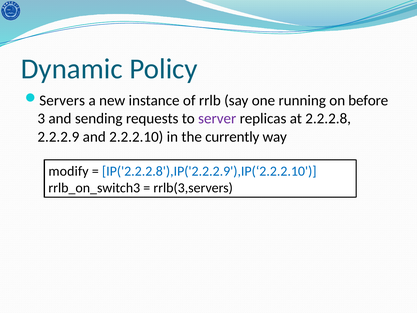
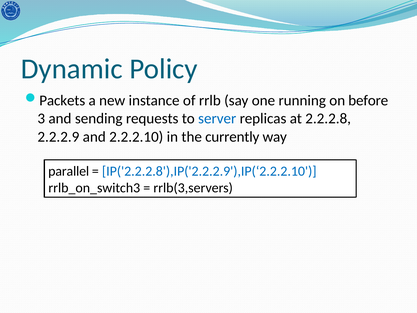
Servers: Servers -> Packets (62, 100)
server colour: purple -> blue (217, 119)
modify: modify -> parallel (69, 171)
